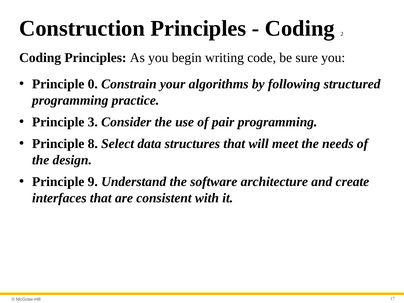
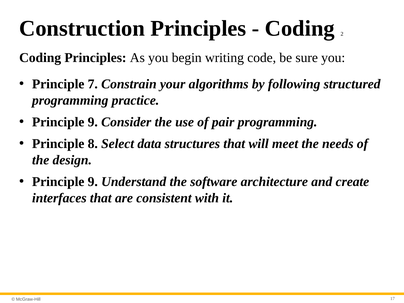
0: 0 -> 7 (93, 84)
3: 3 -> 9 (93, 122)
